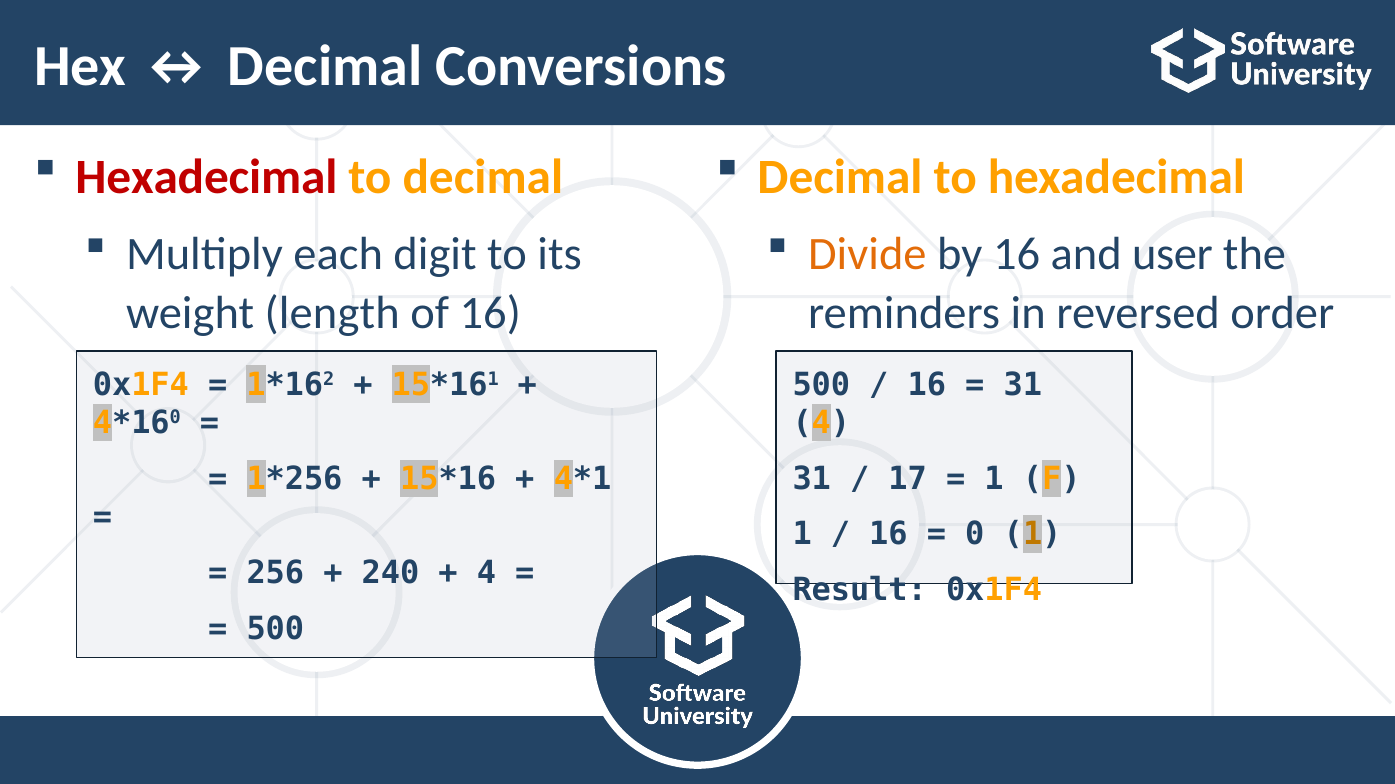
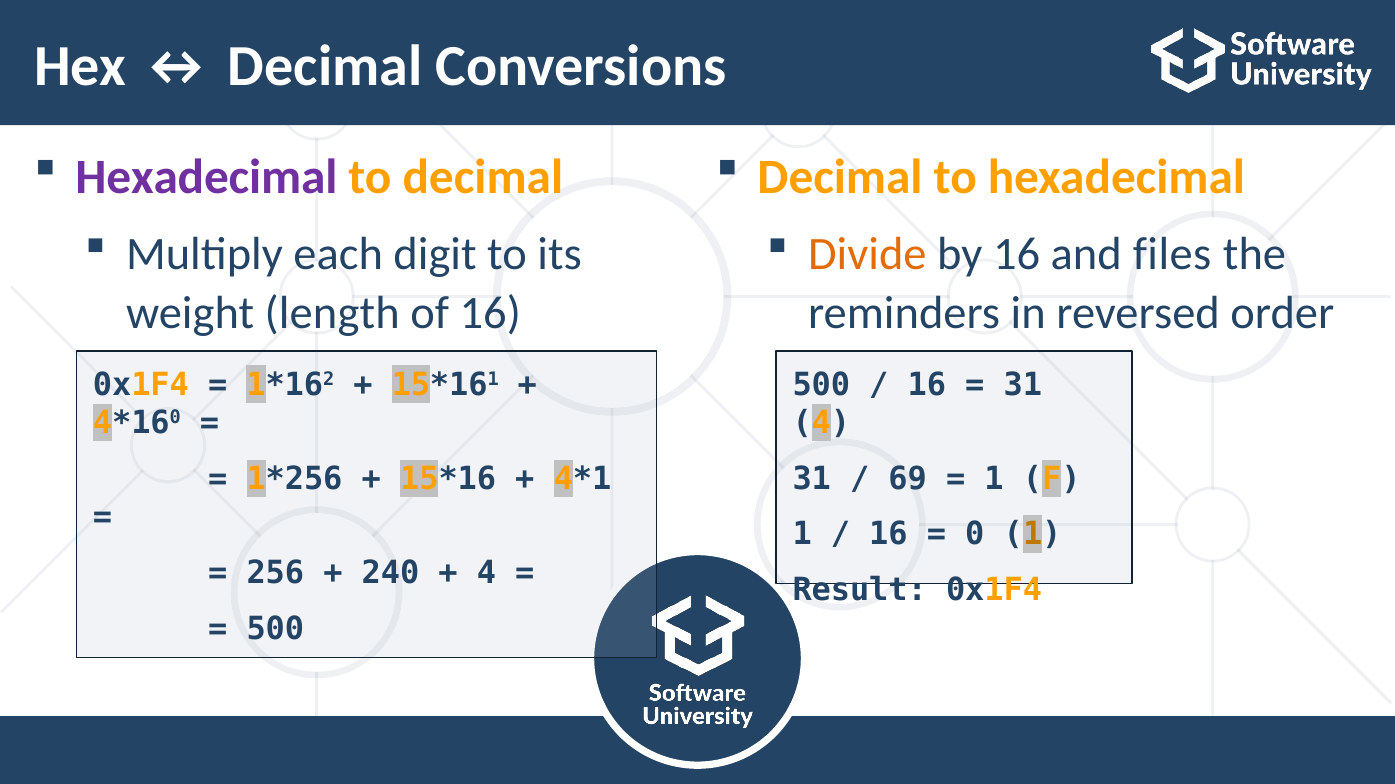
Hexadecimal colour: red -> purple (206, 177)
user: user -> files (1172, 255)
17: 17 -> 69 (908, 479)
